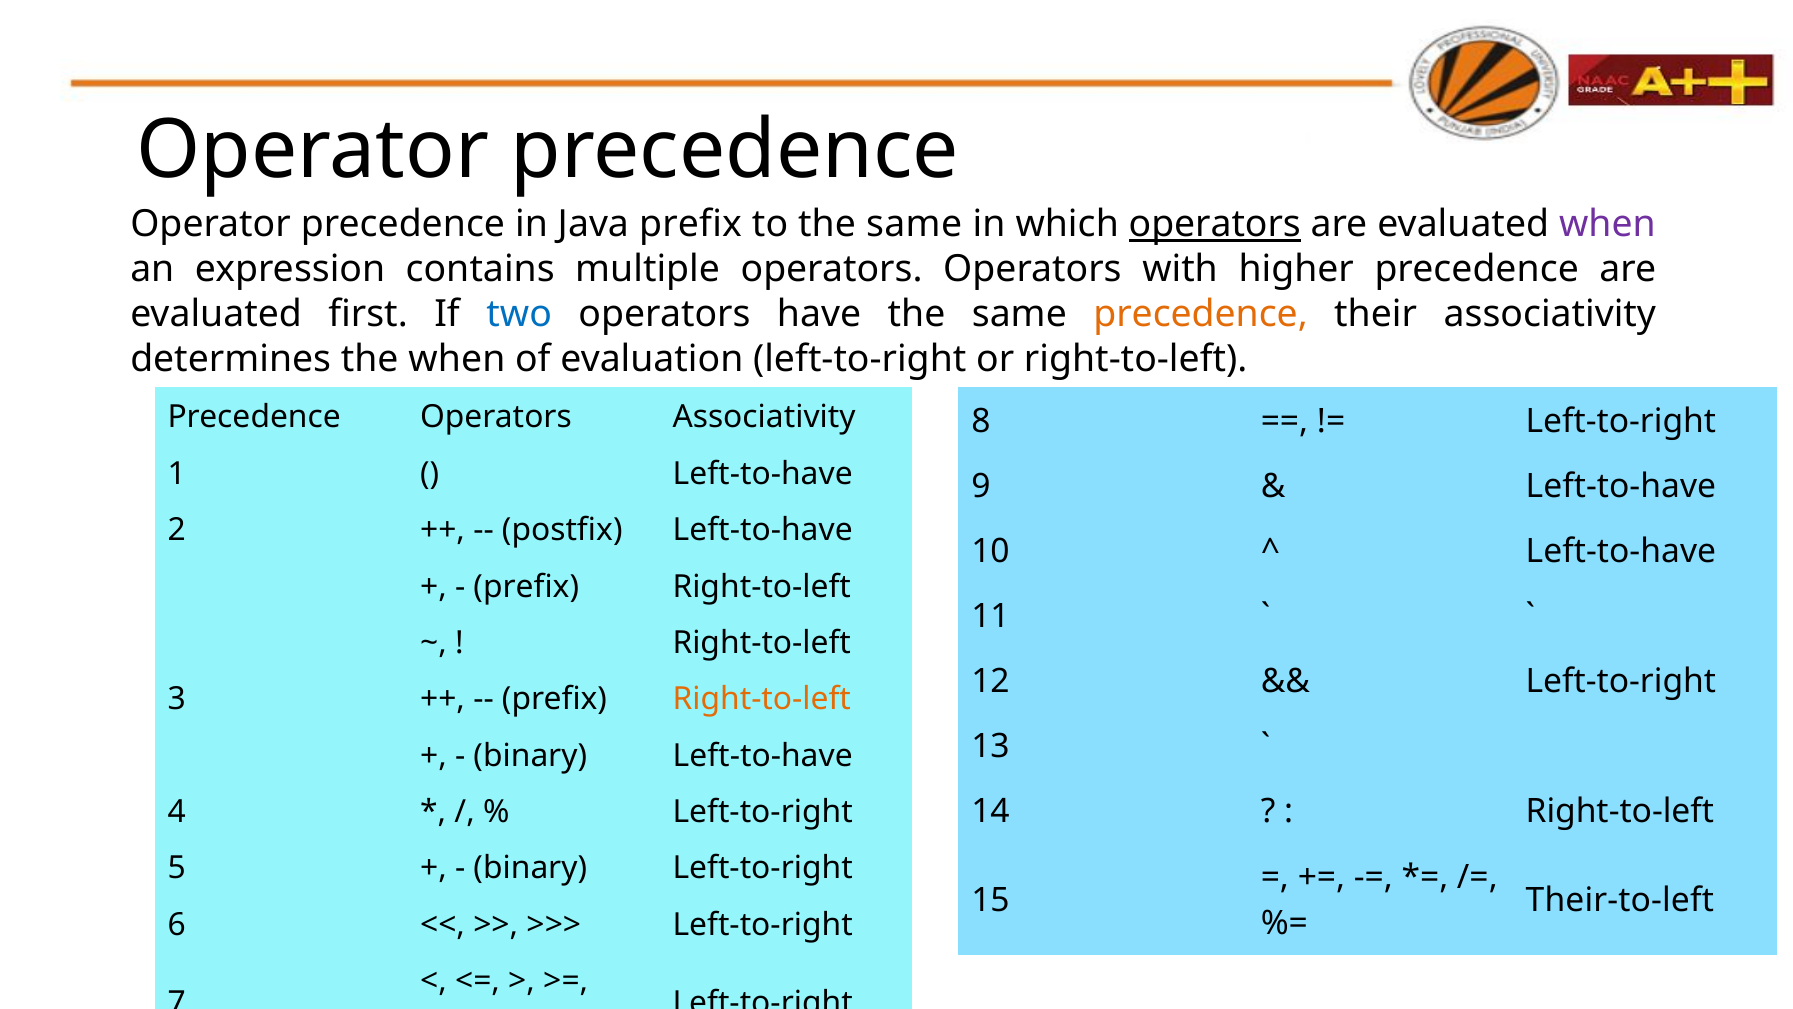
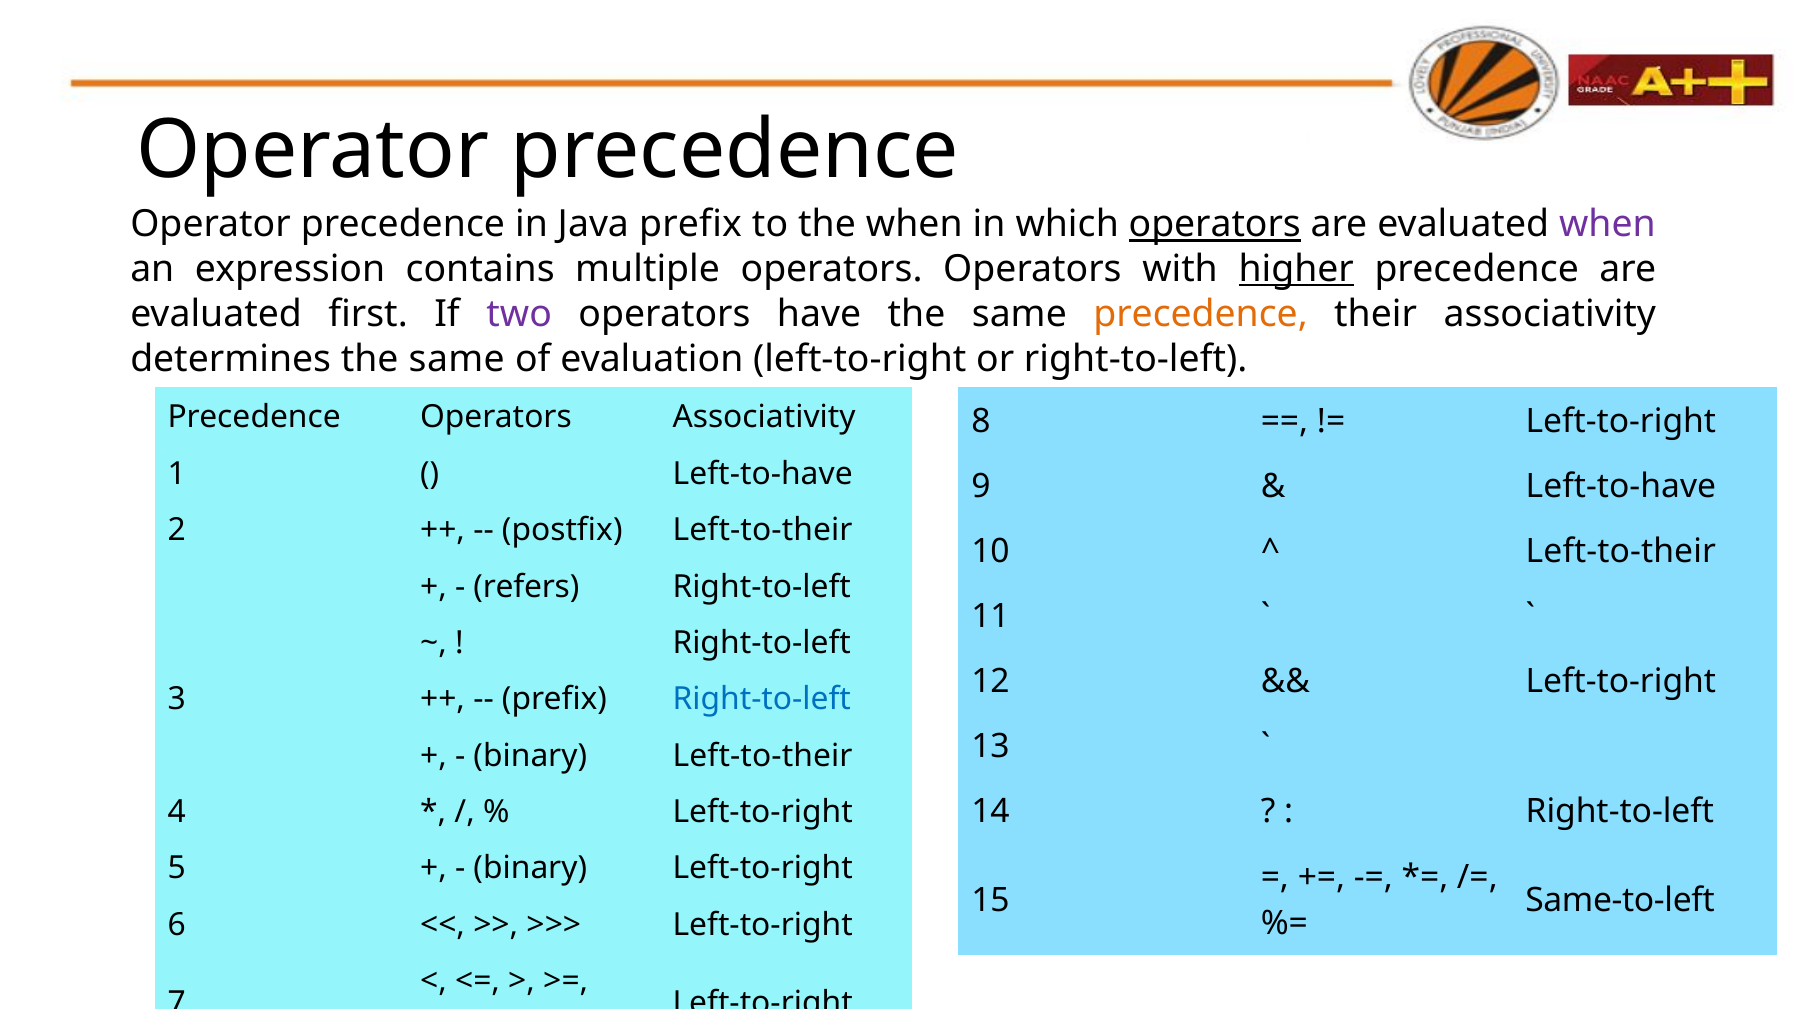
to the same: same -> when (914, 224)
higher underline: none -> present (1296, 269)
two colour: blue -> purple (519, 314)
determines the when: when -> same (457, 359)
postfix Left-to-have: Left-to-have -> Left-to-their (763, 530)
Left-to-have: Left-to-have -> Left-to-their (1621, 551)
prefix: prefix -> refers (526, 586)
Right-to-left colour: orange -> blue (762, 699)
binary Left-to-have: Left-to-have -> Left-to-their (763, 755)
Their-to-left: Their-to-left -> Same-to-left (1620, 900)
